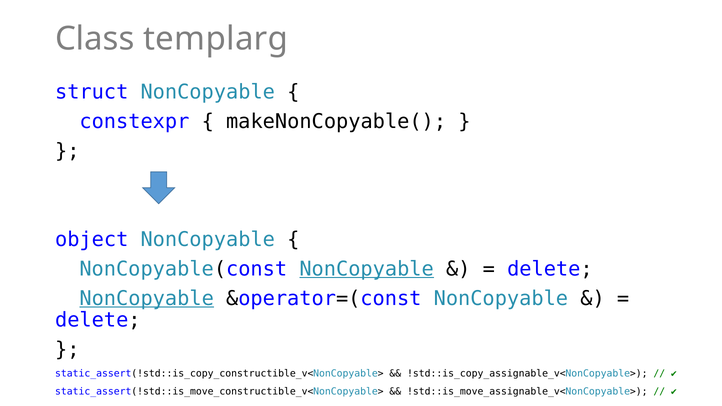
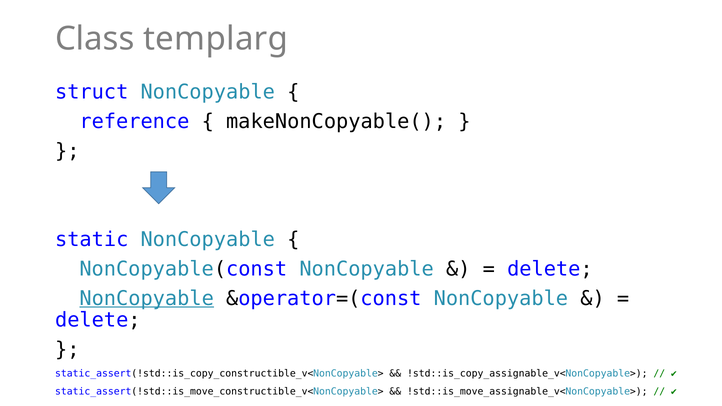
constexpr: constexpr -> reference (134, 122)
object: object -> static (92, 239)
NonCopyable underline: present -> none (367, 269)
